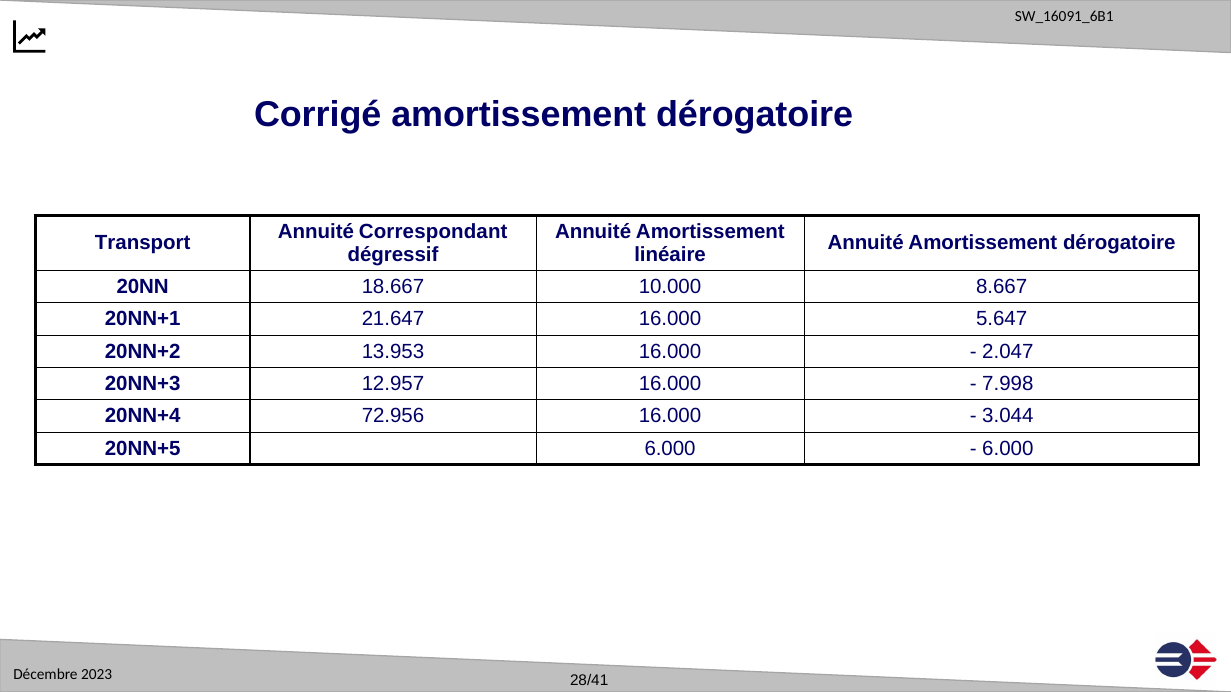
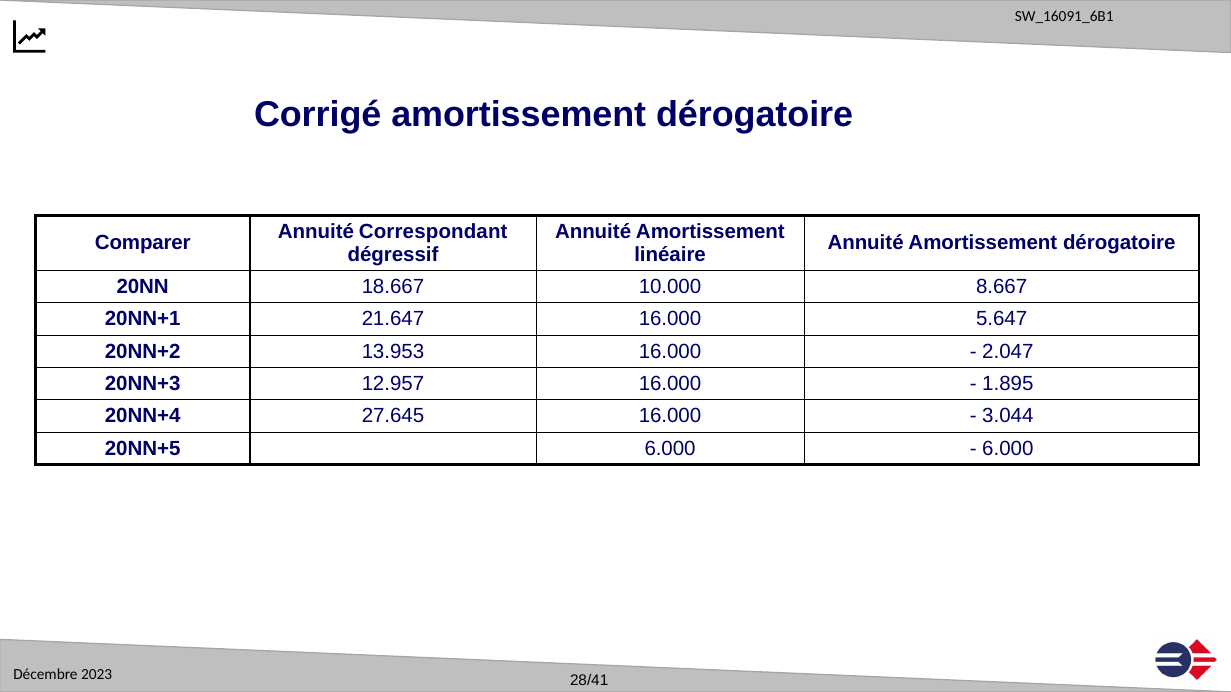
Transport: Transport -> Comparer (143, 243)
7.998: 7.998 -> 1.895 (1008, 384)
72.956: 72.956 -> 27.645 (393, 416)
